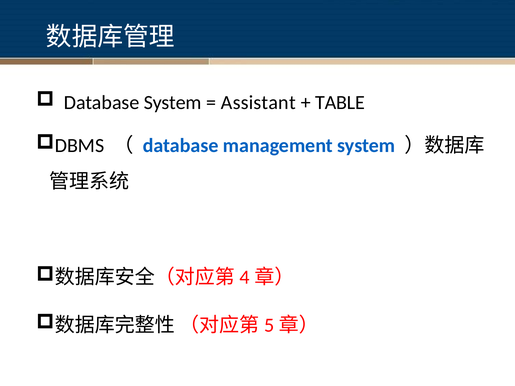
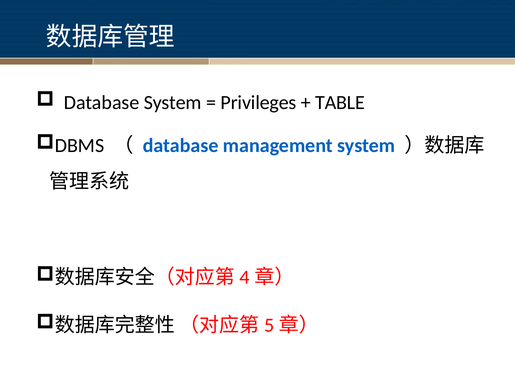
Assistant: Assistant -> Privileges (259, 103)
